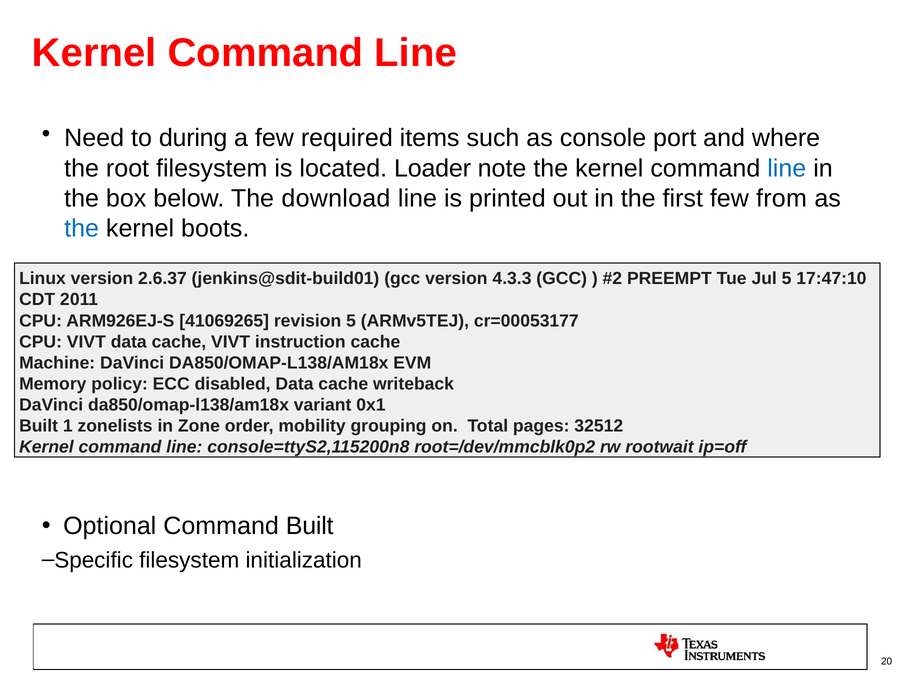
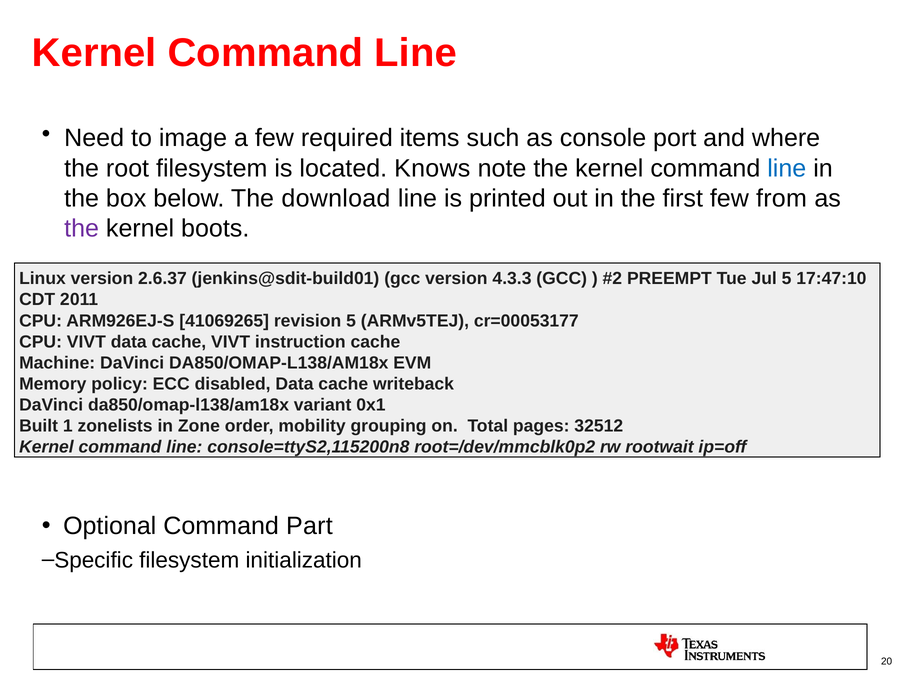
during: during -> image (193, 138)
Loader: Loader -> Knows (432, 168)
the colour: blue -> purple (82, 228)
Command Built: Built -> Part (309, 526)
